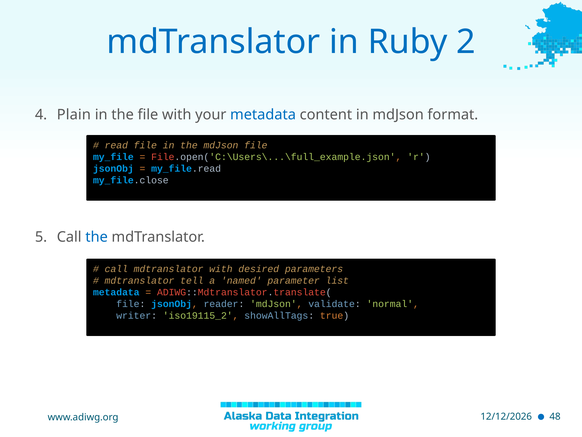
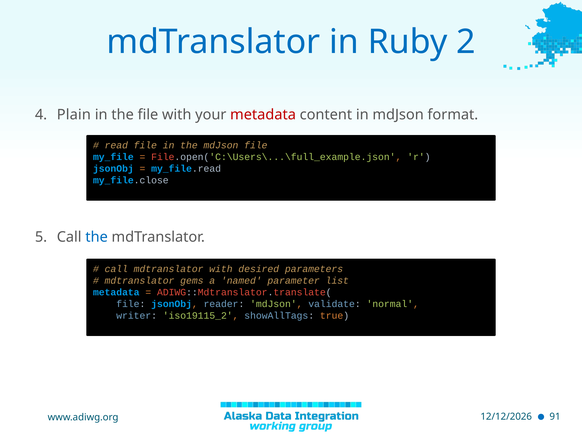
metadata colour: blue -> red (263, 115)
tell: tell -> gems (192, 280)
48: 48 -> 91 (555, 416)
